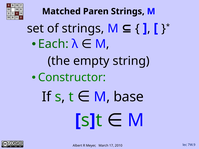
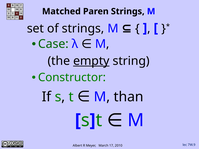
Each: Each -> Case (53, 44)
empty underline: none -> present (91, 61)
base: base -> than (129, 97)
